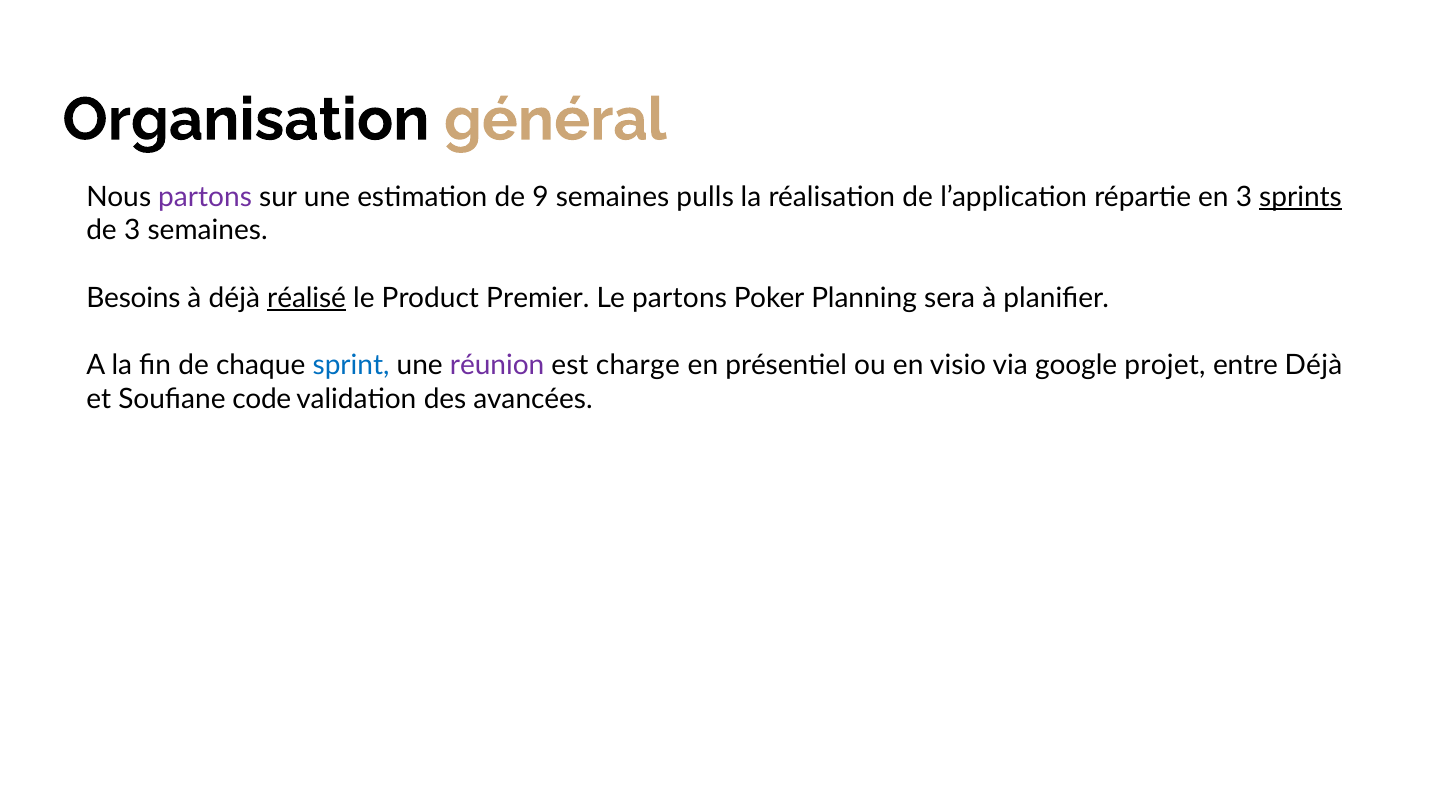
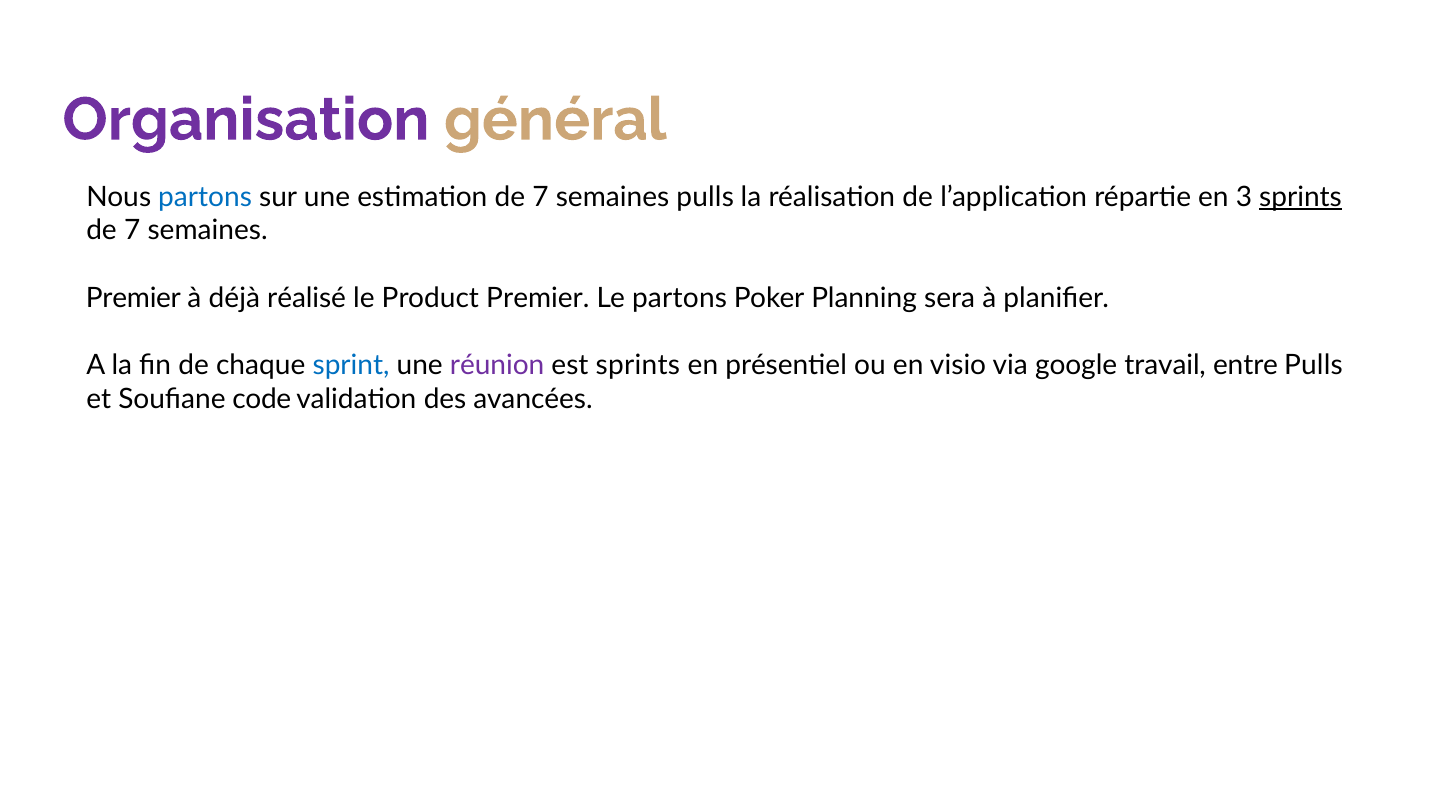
Organisation colour: black -> purple (246, 120)
partons colour: purple -> blue (205, 197)
estimation de 9: 9 -> 7 (541, 197)
3: 3 -> 7 (132, 230)
Besoins: Besoins -> Premier (133, 298)
réalisé underline: present -> none (307, 298)
est charge: charge -> sprints (638, 365)
projet: projet -> travail (1165, 365)
entre Déjà: Déjà -> Pulls (1313, 365)
